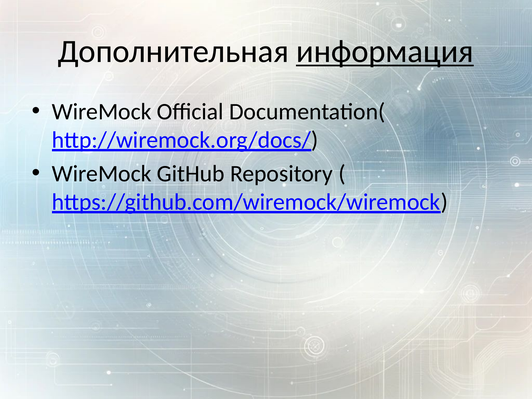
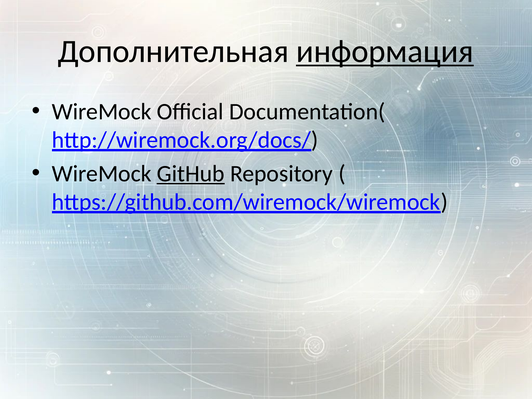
GitHub underline: none -> present (191, 174)
